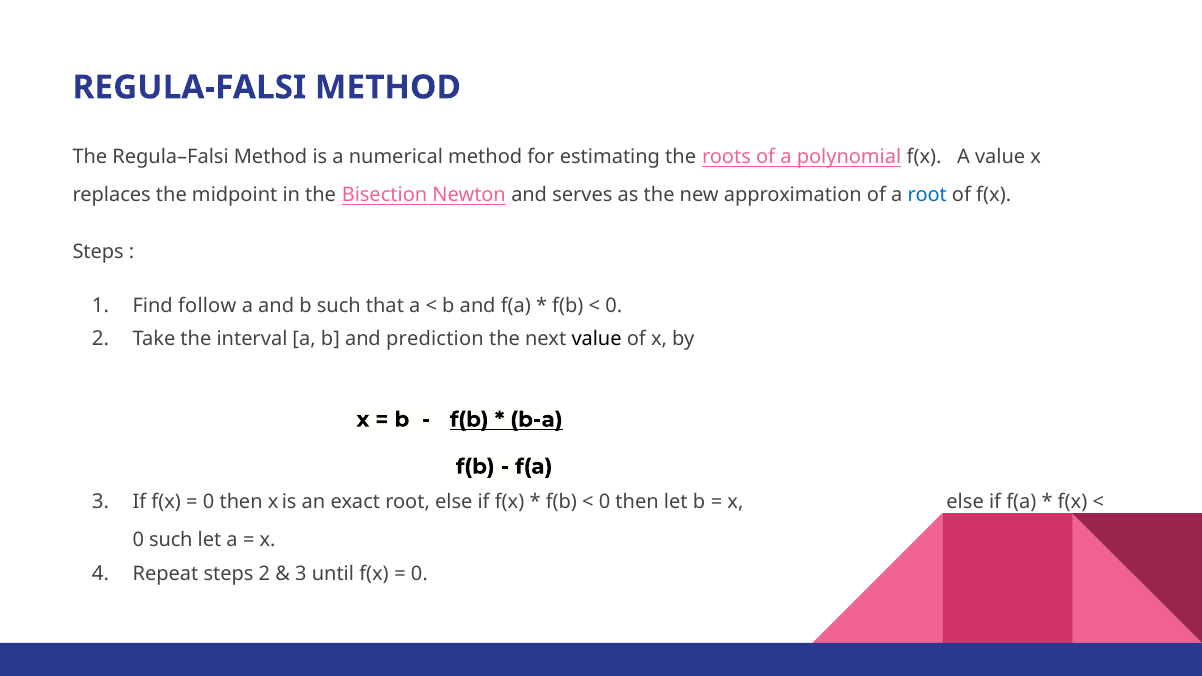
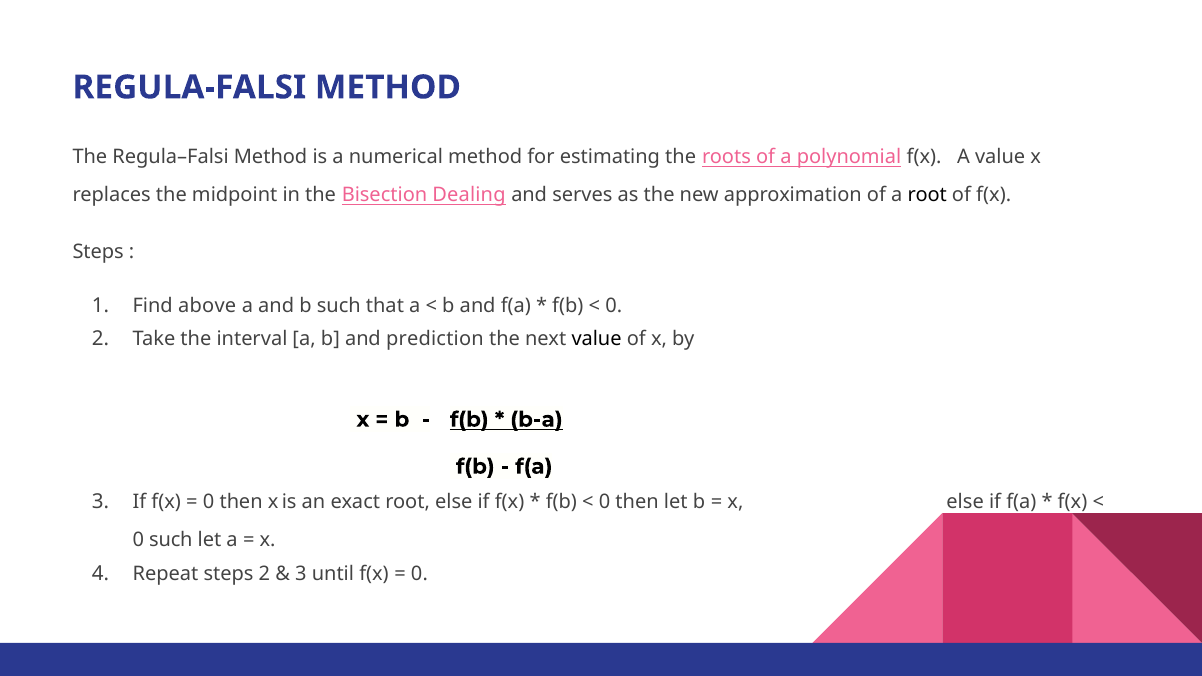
Newton: Newton -> Dealing (469, 195)
root colour: blue -> black (927, 195)
follow: follow -> above (207, 306)
